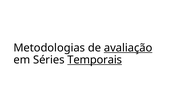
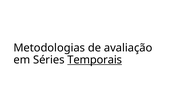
avaliação underline: present -> none (128, 48)
